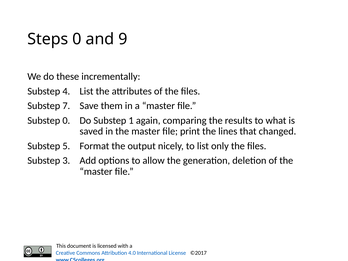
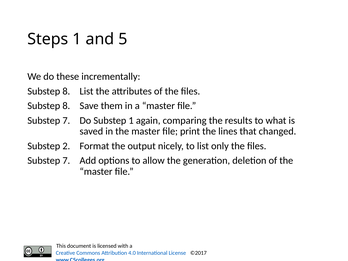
Steps 0: 0 -> 1 (77, 39)
9: 9 -> 5 (123, 39)
4: 4 -> 8 (66, 91)
7: 7 -> 8 (66, 106)
0: 0 -> 7 (66, 120)
5: 5 -> 2 (66, 146)
3: 3 -> 7 (66, 161)
